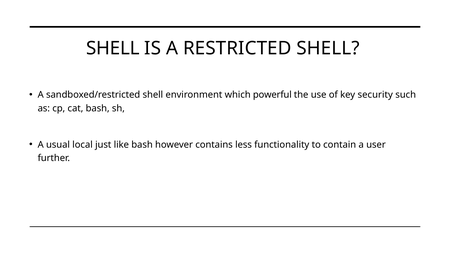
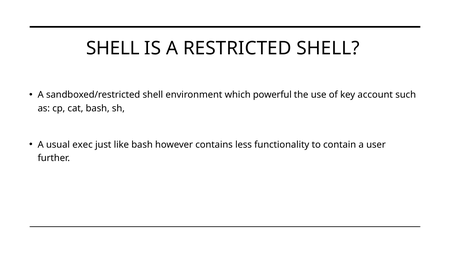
security: security -> account (375, 95)
local: local -> exec (83, 145)
